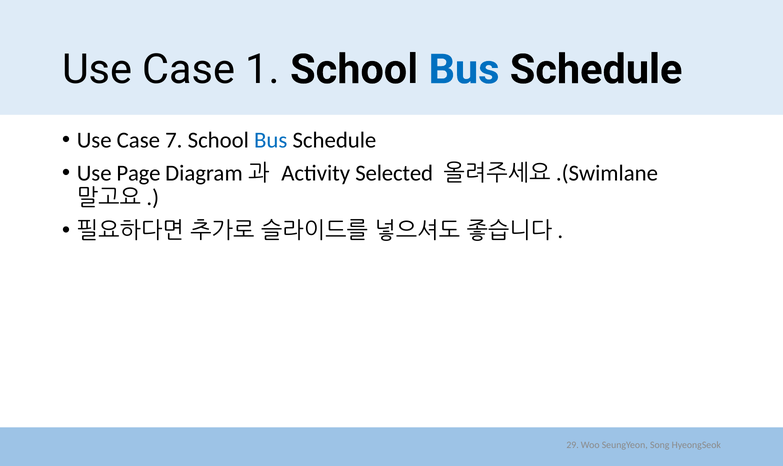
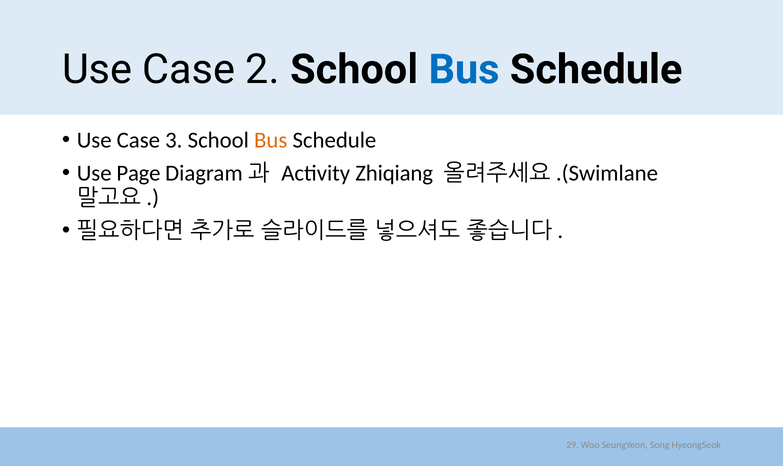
1: 1 -> 2 (263, 70)
7: 7 -> 3 (174, 140)
Bus colour: blue -> orange (271, 140)
Selected: Selected -> Zhiqiang (394, 173)
